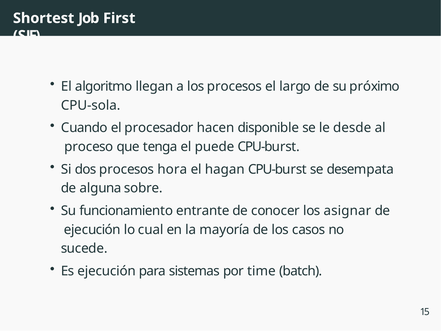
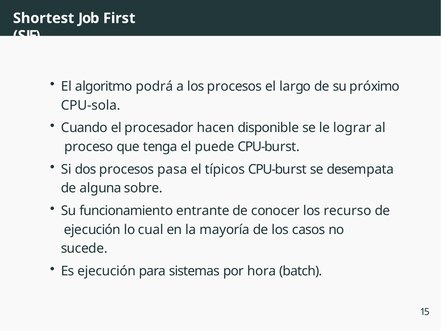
llegan: llegan -> podrá (154, 86)
desde: desde -> lograr (352, 128)
hora: hora -> pasa (172, 169)
hagan: hagan -> típicos (225, 169)
asignar: asignar -> recurso (347, 211)
time: time -> hora (262, 271)
